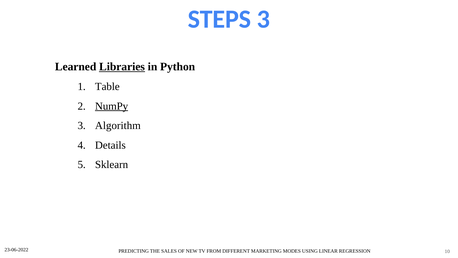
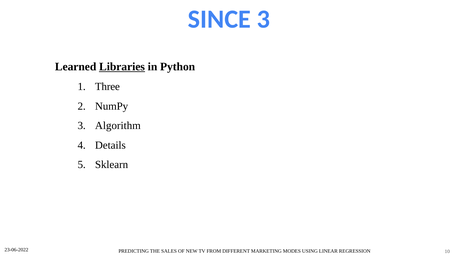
STEPS: STEPS -> SINCE (219, 19)
Table: Table -> Three (107, 86)
NumPy underline: present -> none (112, 106)
